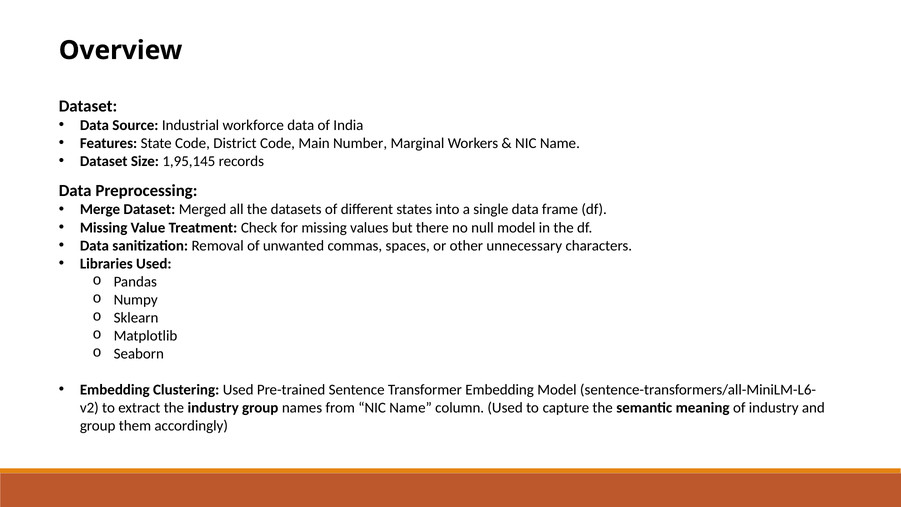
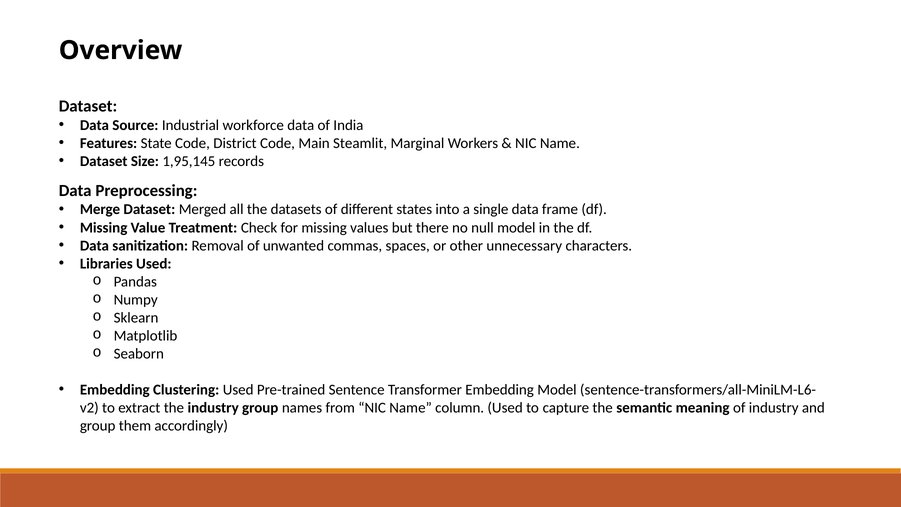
Number: Number -> Steamlit (360, 143)
